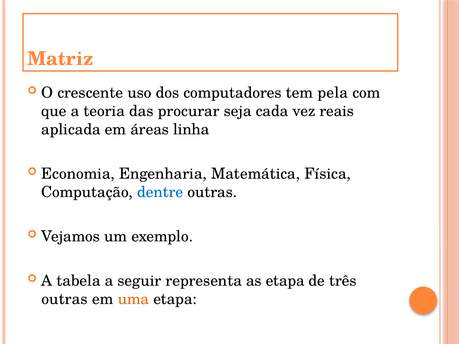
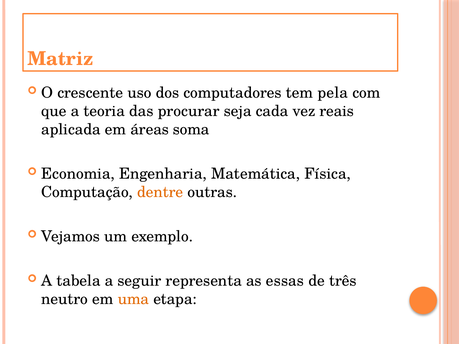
linha: linha -> soma (191, 130)
dentre colour: blue -> orange (160, 192)
as etapa: etapa -> essas (285, 281)
outras: outras -> neutro (65, 299)
